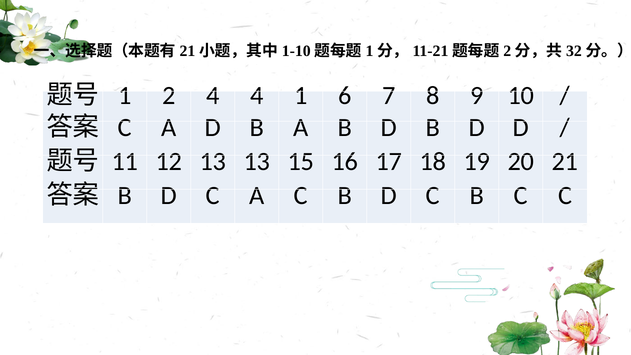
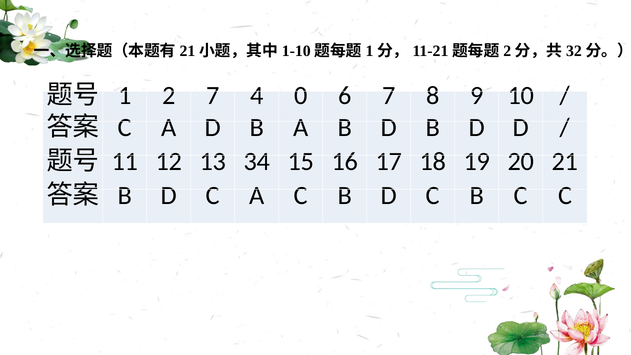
2 4: 4 -> 7 (213, 96)
4 1: 1 -> 0 (301, 96)
13 13: 13 -> 34 (257, 162)
